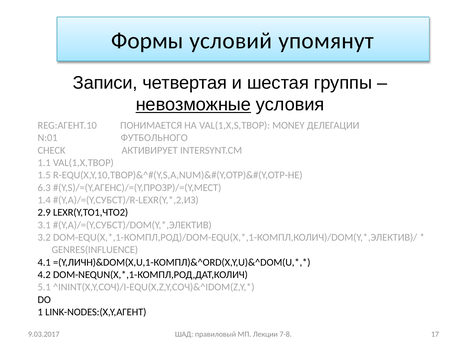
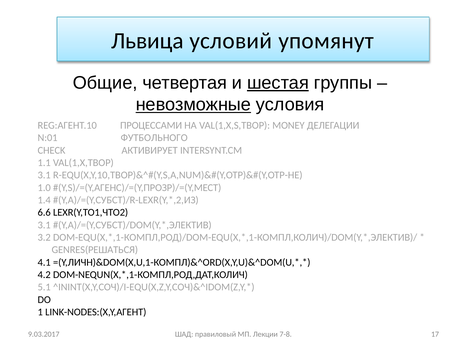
Формы: Формы -> Львица (147, 41)
Записи: Записи -> Общие (105, 83)
шестая underline: none -> present (278, 83)
ПОНИМАЕТСЯ: ПОНИМАЕТСЯ -> ПРОЦЕССАМИ (151, 126)
1.5: 1.5 -> 3.1 (44, 175)
6.3: 6.3 -> 1.0 (44, 188)
2.9: 2.9 -> 6.6 (44, 213)
GENRES(INFLUENCE: GENRES(INFLUENCE -> GENRES(РЕШАТЬСЯ (95, 250)
